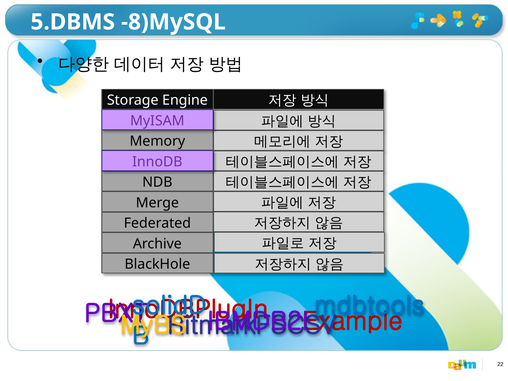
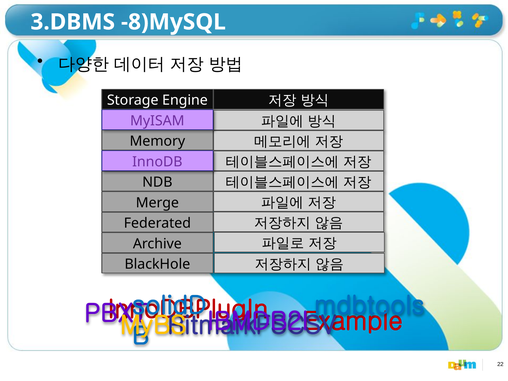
5.DBMS: 5.DBMS -> 3.DBMS (73, 22)
